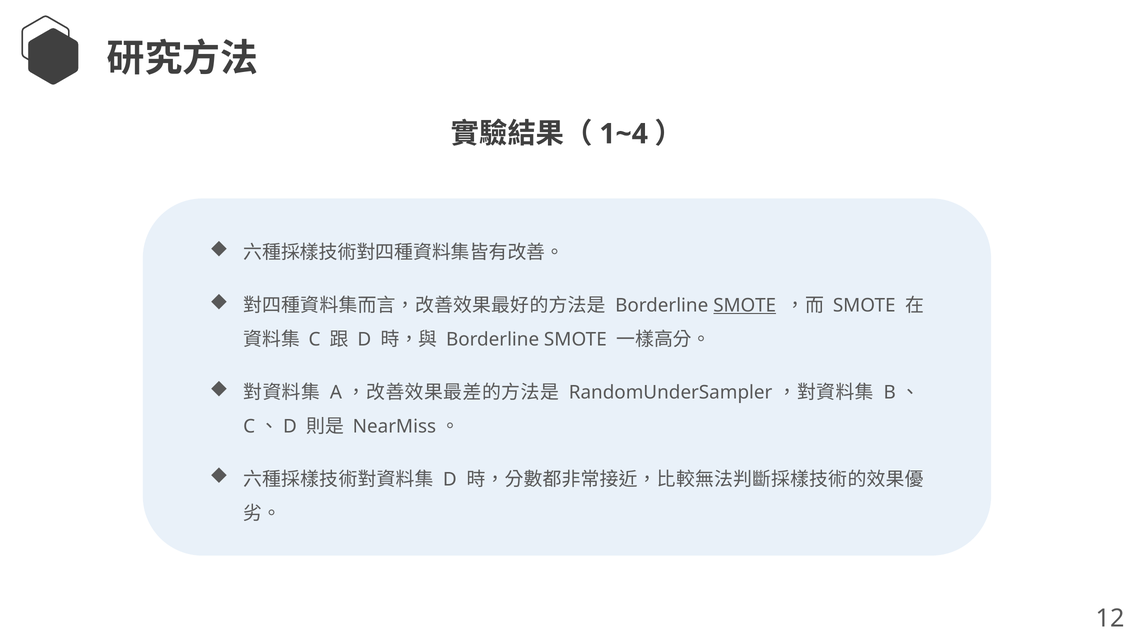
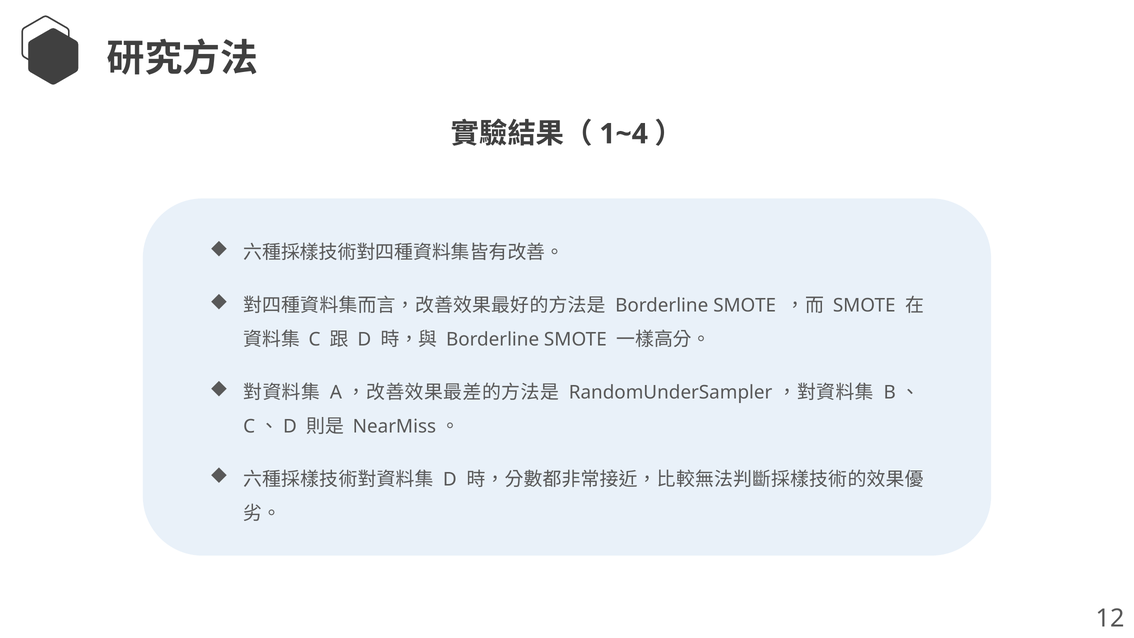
SMOTE underline: present -> none (745, 305)
